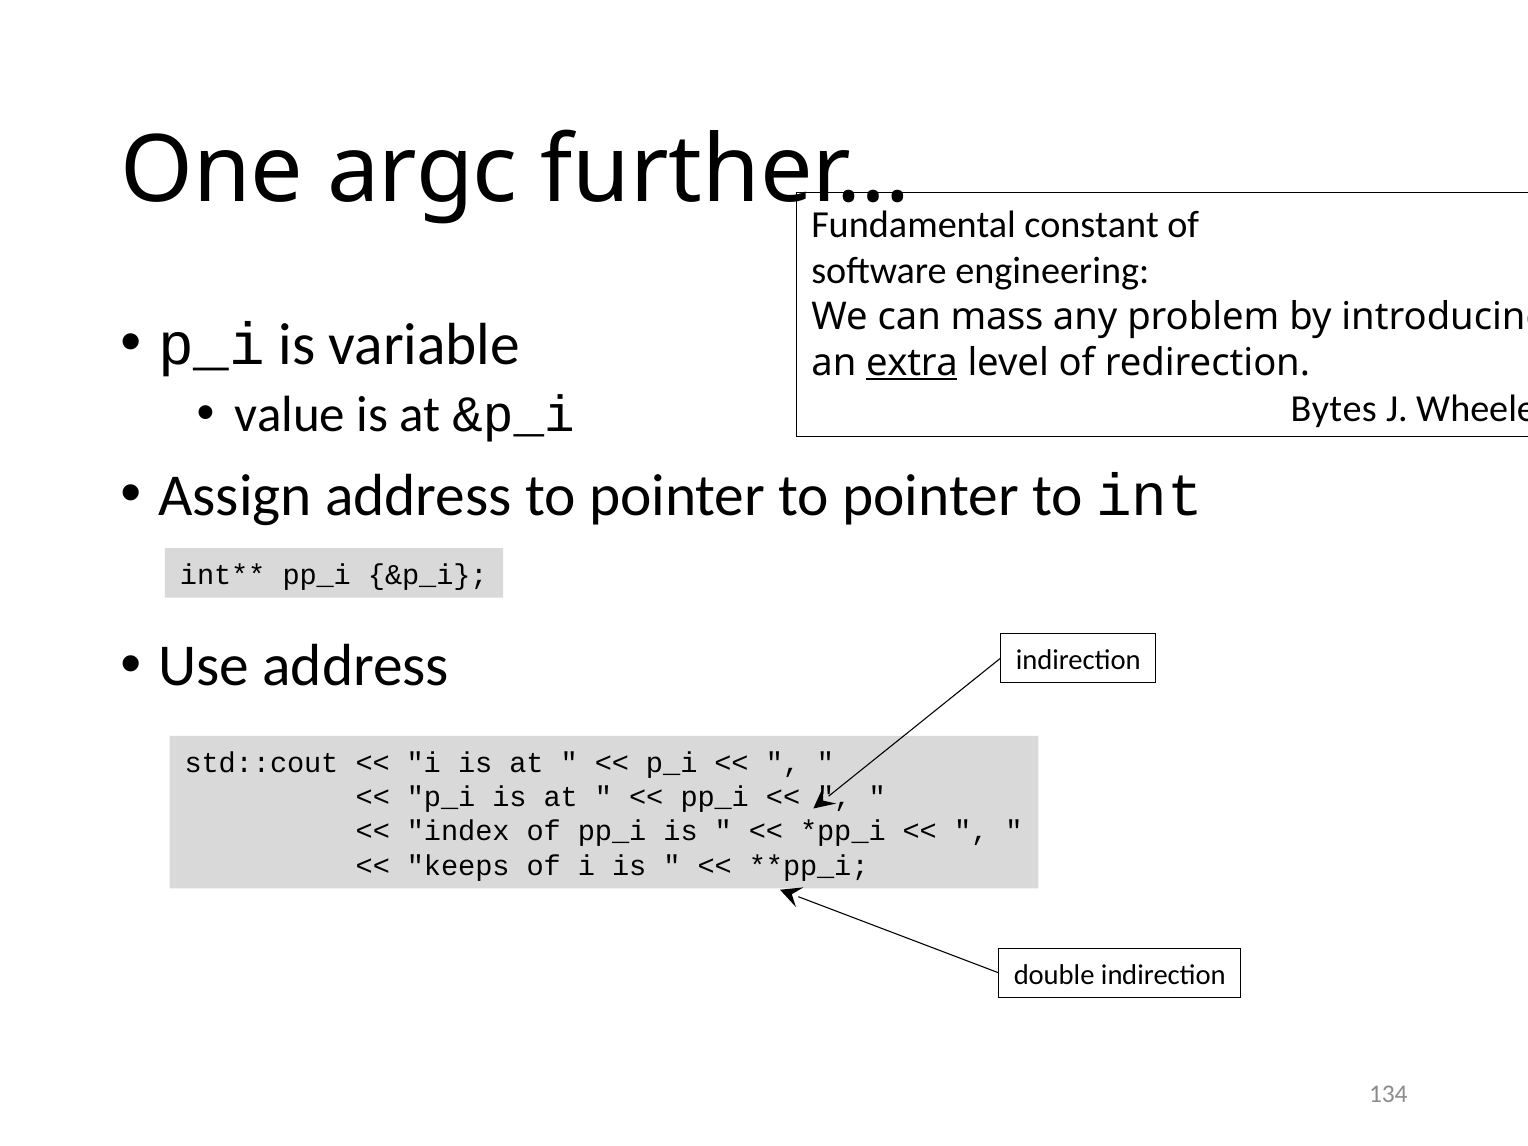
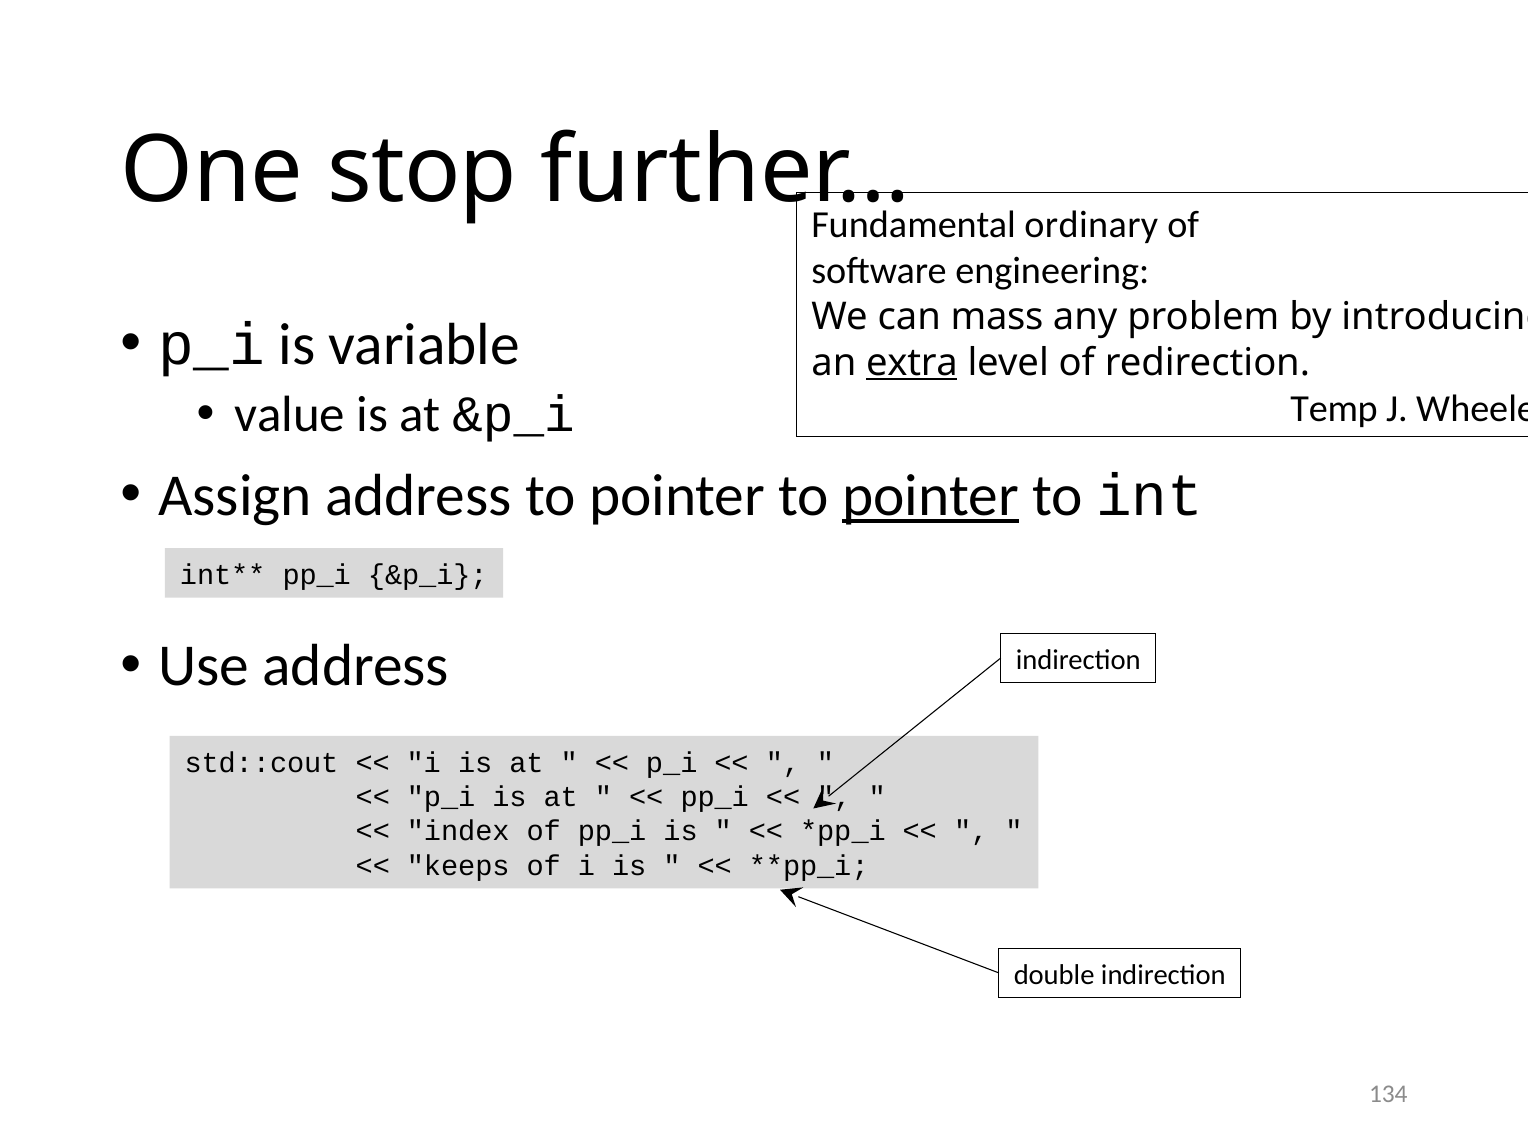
argc: argc -> stop (422, 171)
constant: constant -> ordinary (1091, 225)
Bytes: Bytes -> Temp (1334, 409)
pointer underline: none -> present (931, 495)
